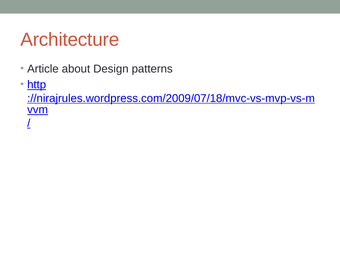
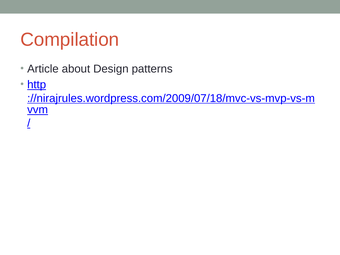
Architecture: Architecture -> Compilation (70, 40)
